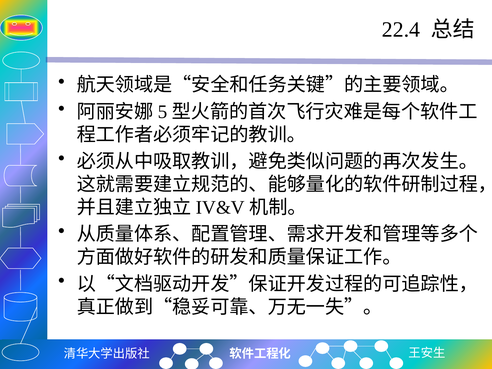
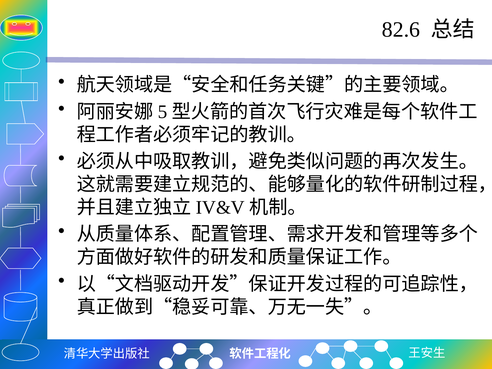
22.4: 22.4 -> 82.6 (401, 30)
